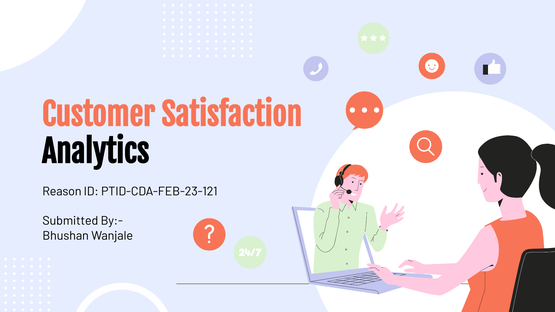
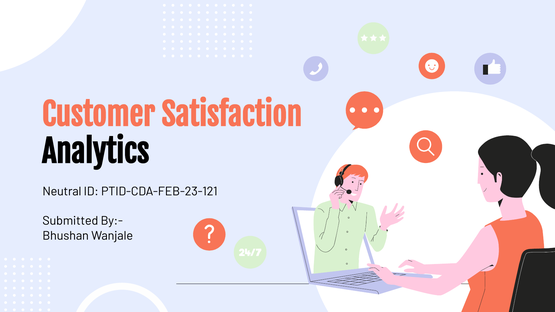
Reason: Reason -> Neutral (62, 191)
